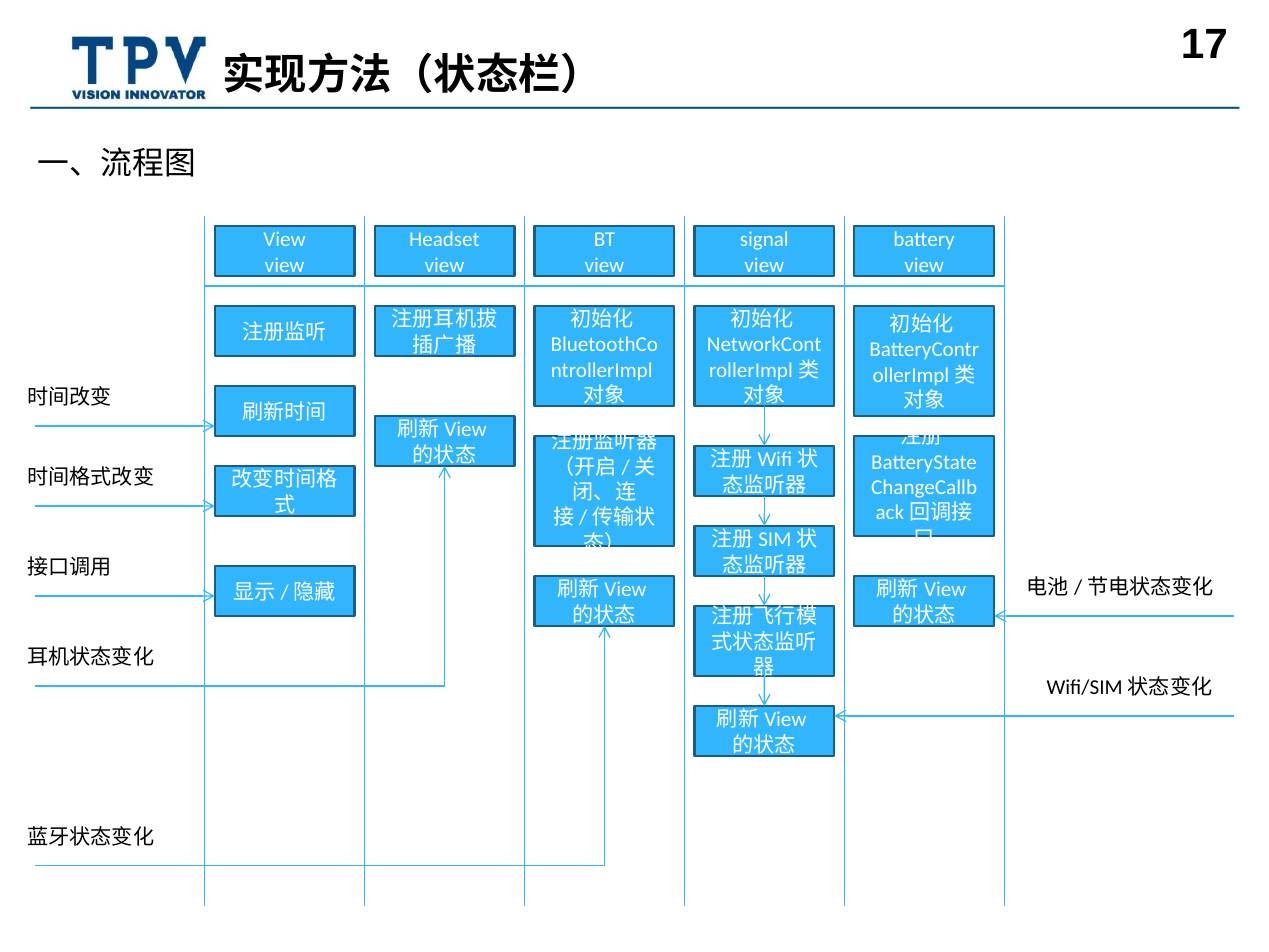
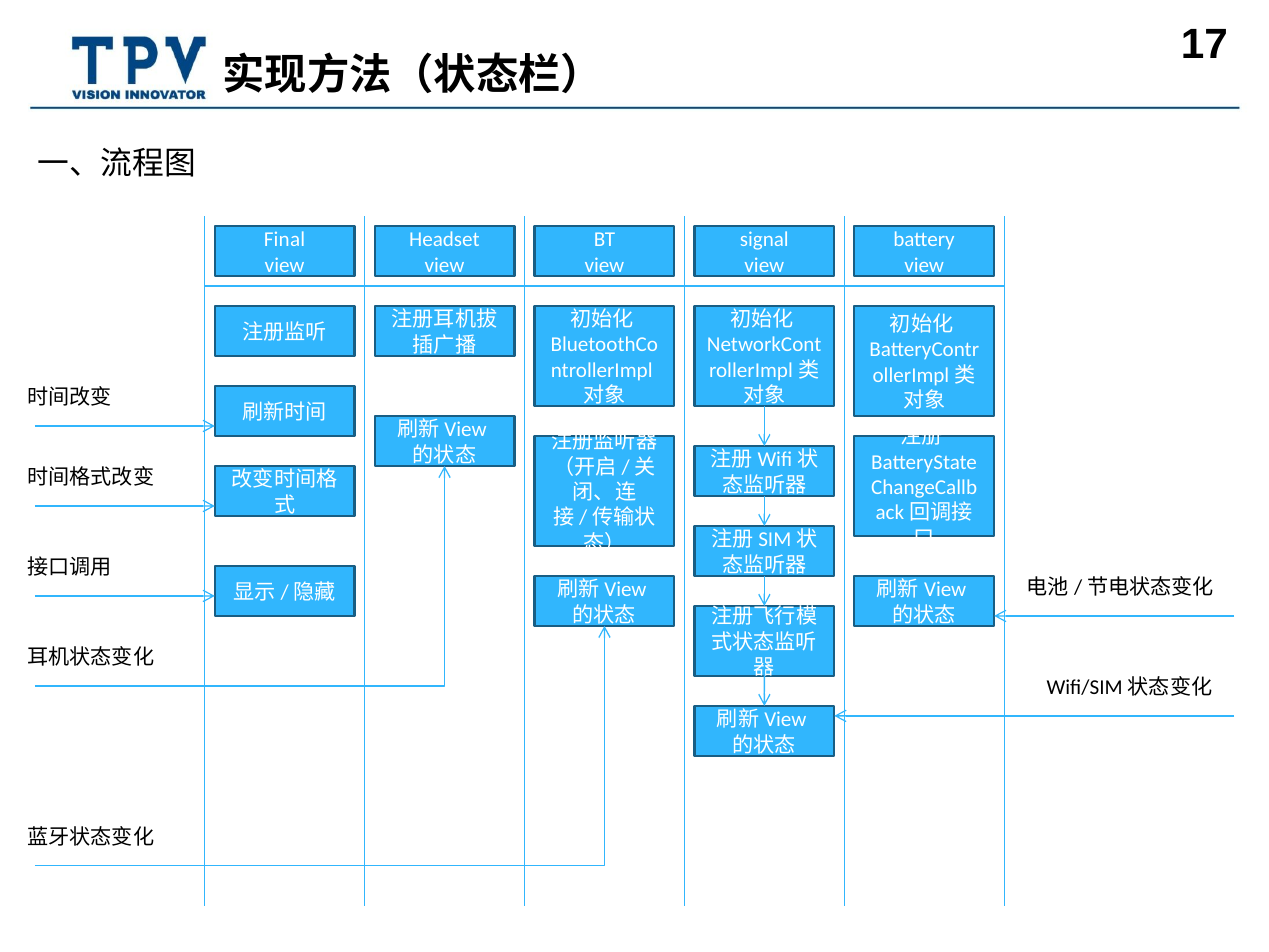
View: View -> Final (284, 240)
